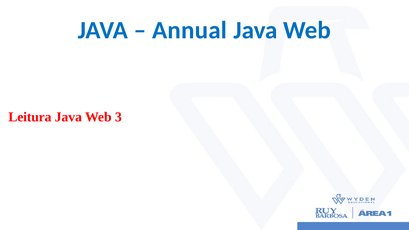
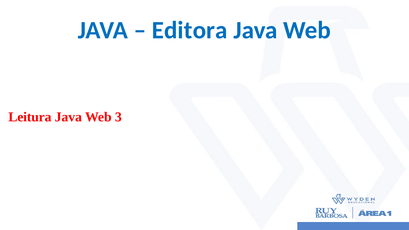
Annual: Annual -> Editora (190, 30)
